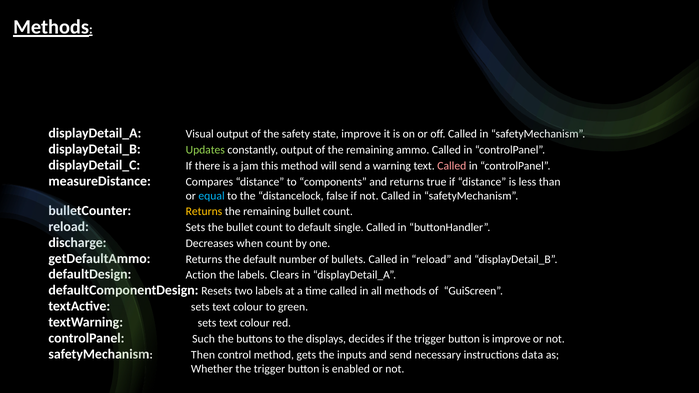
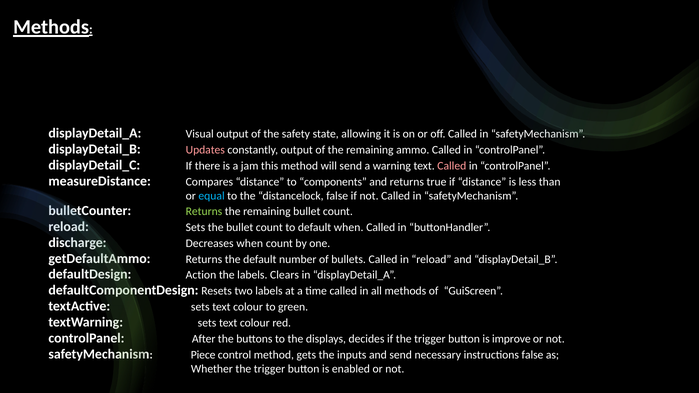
state improve: improve -> allowing (361, 134)
Updates colour: light green -> pink (205, 150)
Returns colour: yellow -> light green (204, 211)
default single: single -> when (349, 227)
Such: Such -> After (204, 339)
Then: Then -> Piece (203, 355)
instructions data: data -> false (533, 355)
